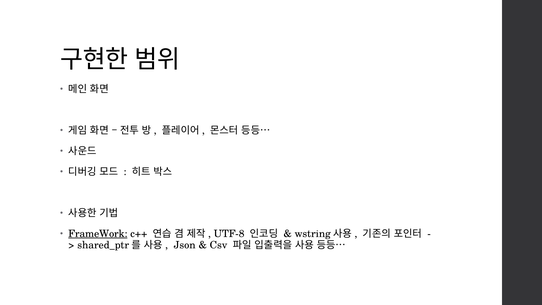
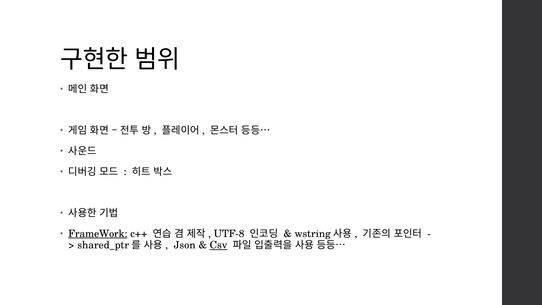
Csv underline: none -> present (219, 245)
